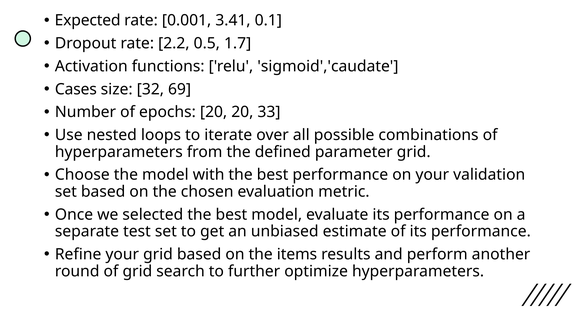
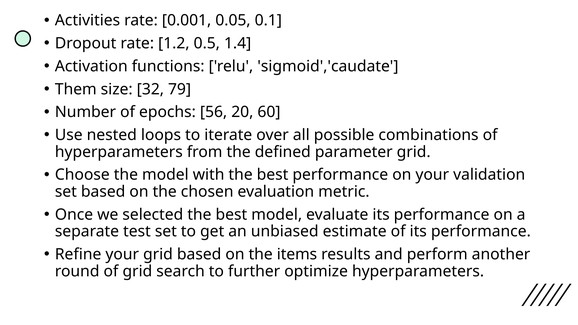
Expected: Expected -> Activities (88, 20)
3.41: 3.41 -> 0.05 (233, 20)
2.2: 2.2 -> 1.2 (174, 43)
1.7: 1.7 -> 1.4 (238, 43)
Cases: Cases -> Them (76, 89)
69: 69 -> 79 (180, 89)
epochs 20: 20 -> 56 (214, 112)
33: 33 -> 60 (269, 112)
